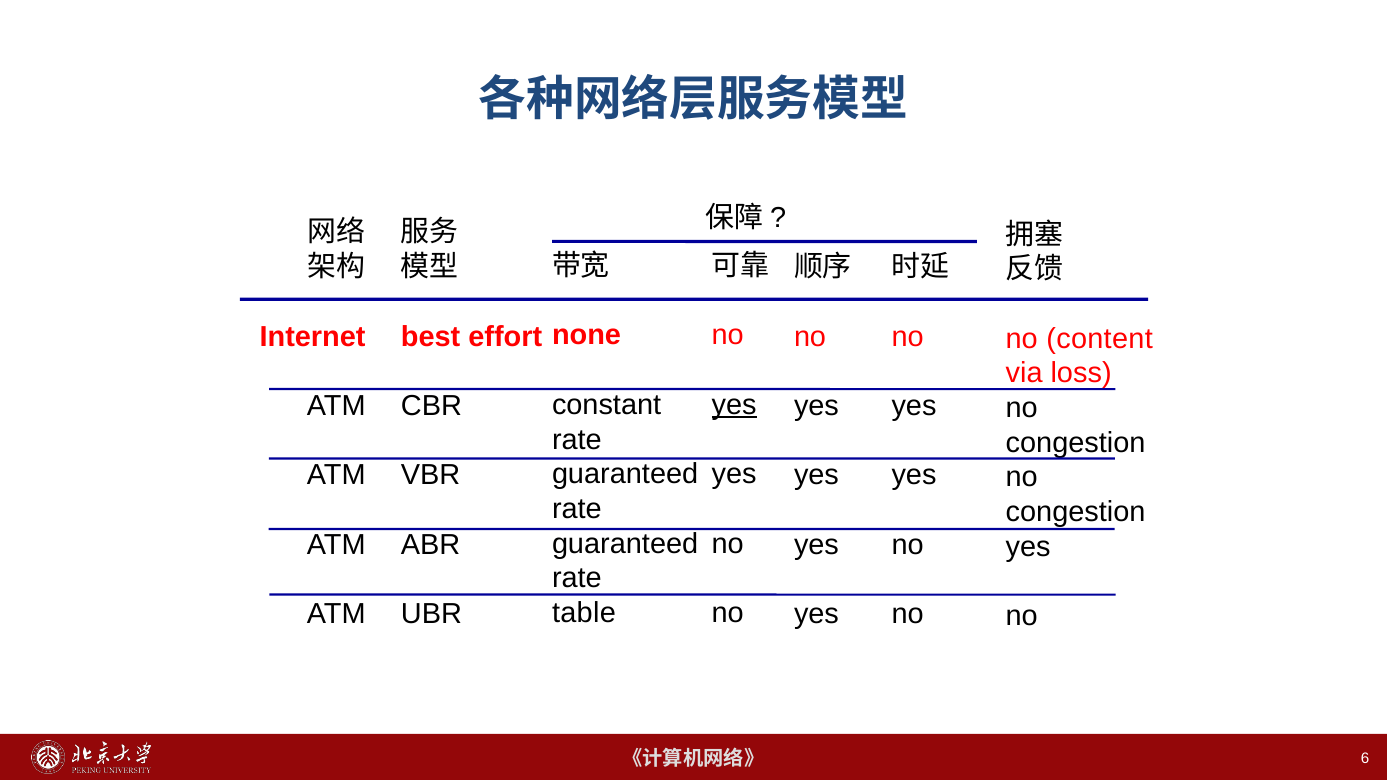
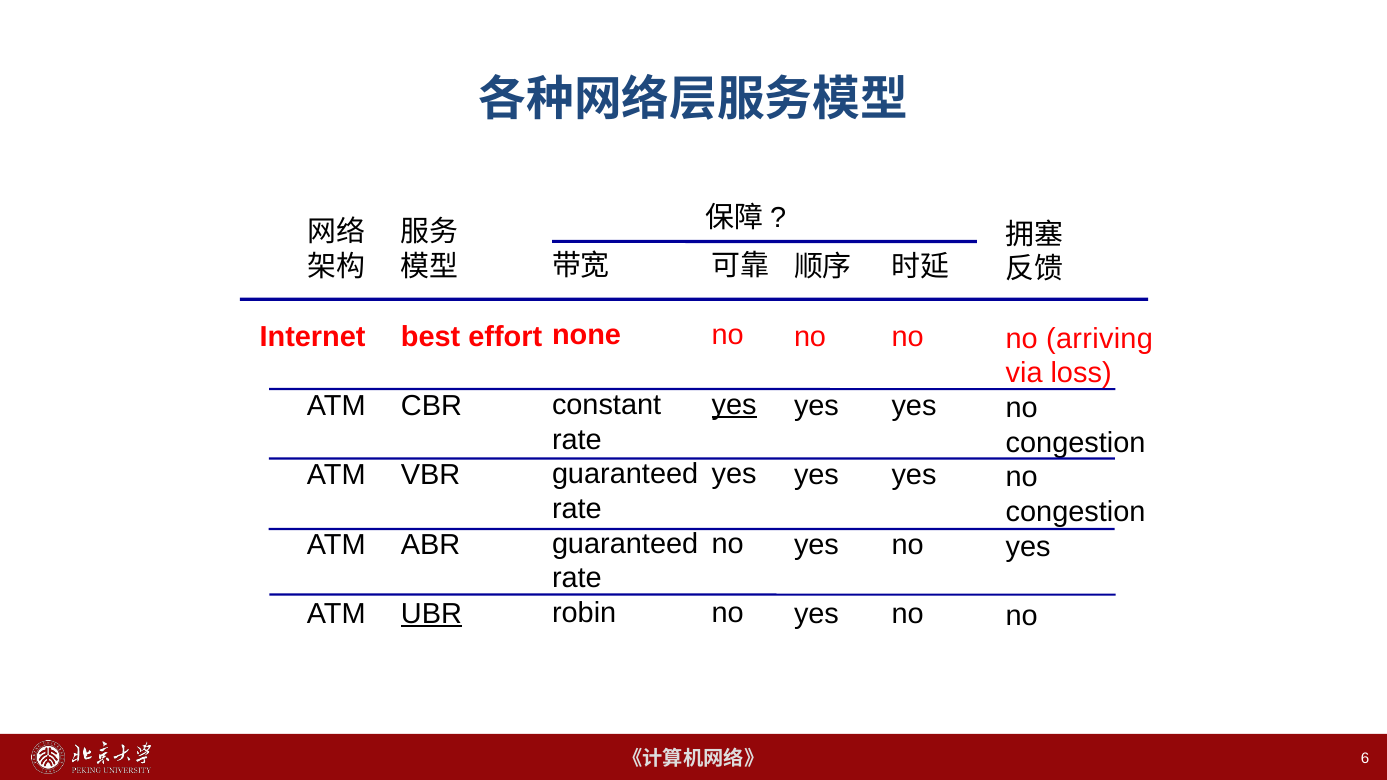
content: content -> arriving (1100, 339)
table: table -> robin (584, 613)
UBR underline: none -> present (431, 614)
